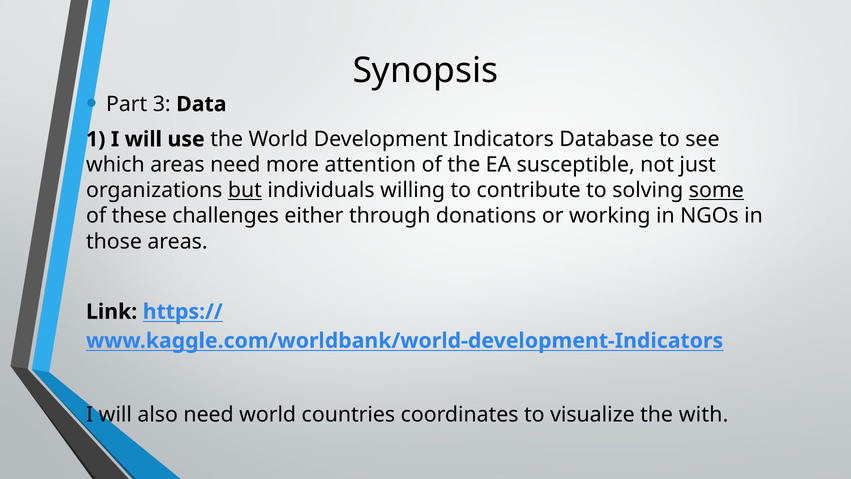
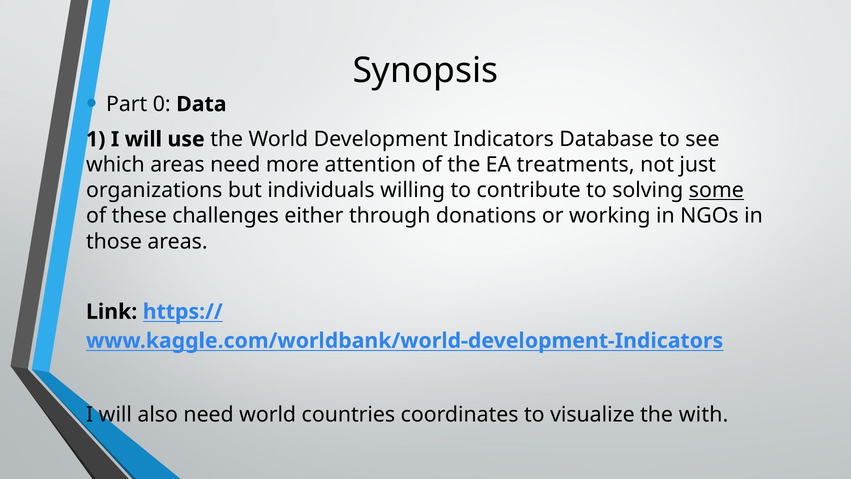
3: 3 -> 0 (162, 104)
susceptible: susceptible -> treatments (576, 165)
but underline: present -> none (245, 190)
